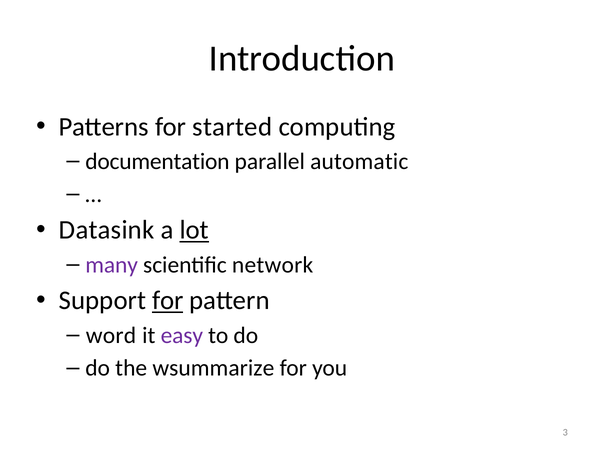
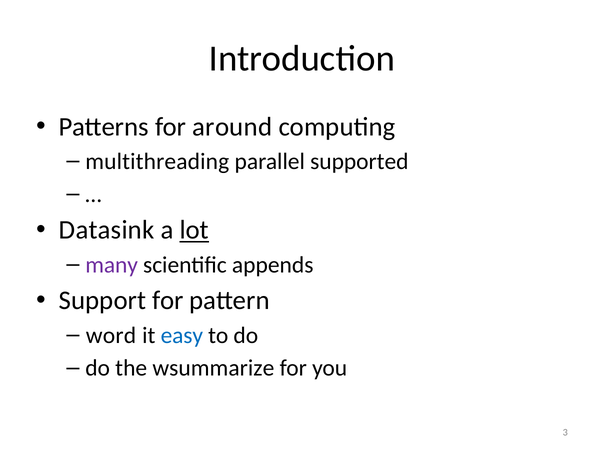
started: started -> around (232, 127)
documentation: documentation -> multithreading (157, 161)
automatic: automatic -> supported (359, 161)
network: network -> appends (273, 265)
for underline: present -> none (168, 301)
easy colour: purple -> blue (182, 335)
